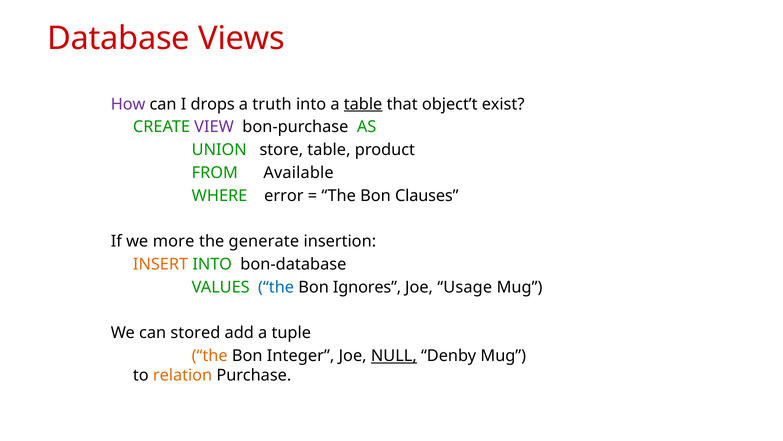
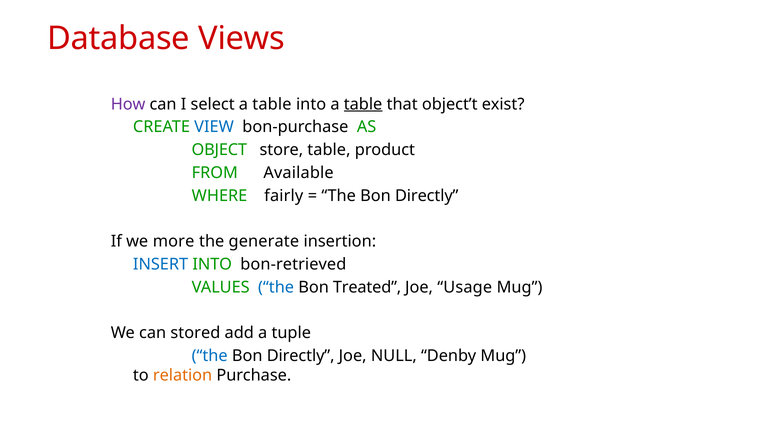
drops: drops -> select (213, 104)
truth: truth -> table (272, 104)
VIEW colour: purple -> blue (214, 127)
UNION: UNION -> OBJECT (219, 150)
error: error -> fairly (284, 195)
Clauses: Clauses -> Directly (427, 195)
INSERT colour: orange -> blue (161, 264)
bon-database: bon-database -> bon-retrieved (293, 264)
Ignores: Ignores -> Treated (367, 287)
the colour: orange -> blue (210, 355)
Integer: Integer -> Directly (301, 355)
NULL underline: present -> none (394, 355)
